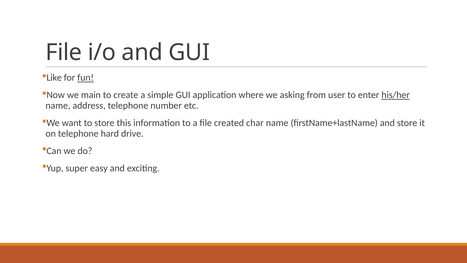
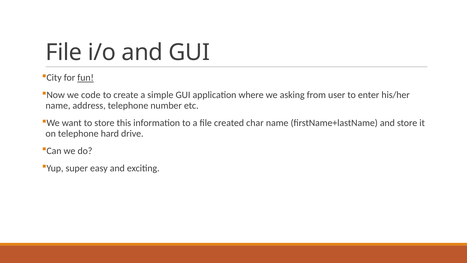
Like: Like -> City (54, 78)
main: main -> code (91, 95)
his/her underline: present -> none (396, 95)
